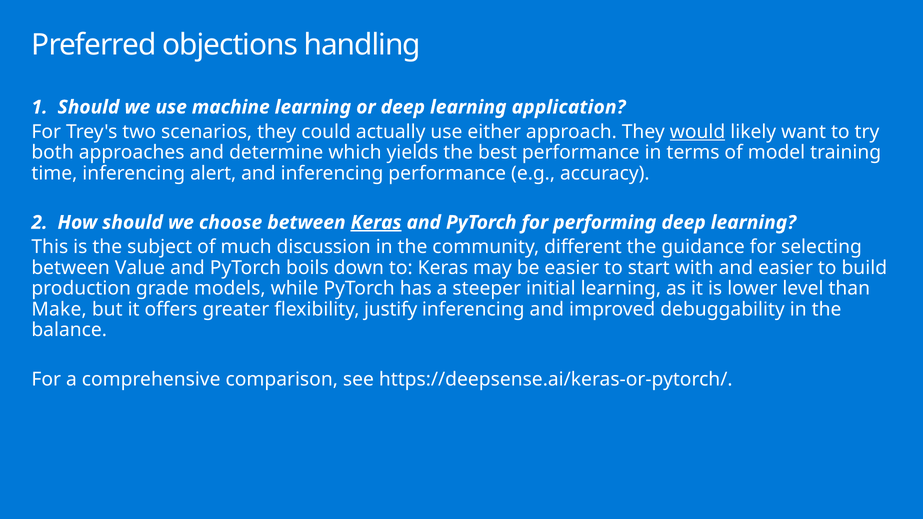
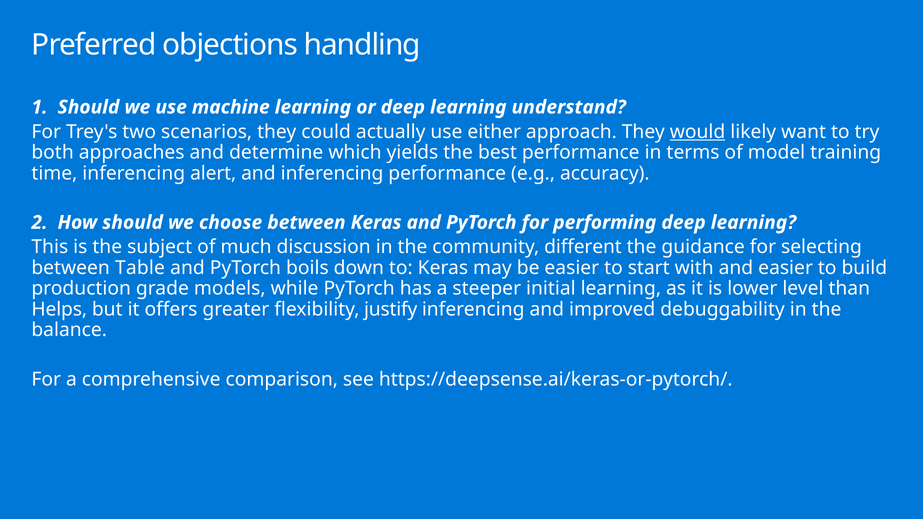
application: application -> understand (569, 107)
Keras underline: present -> none (376, 223)
Value: Value -> Table (140, 268)
Make: Make -> Helps (59, 309)
